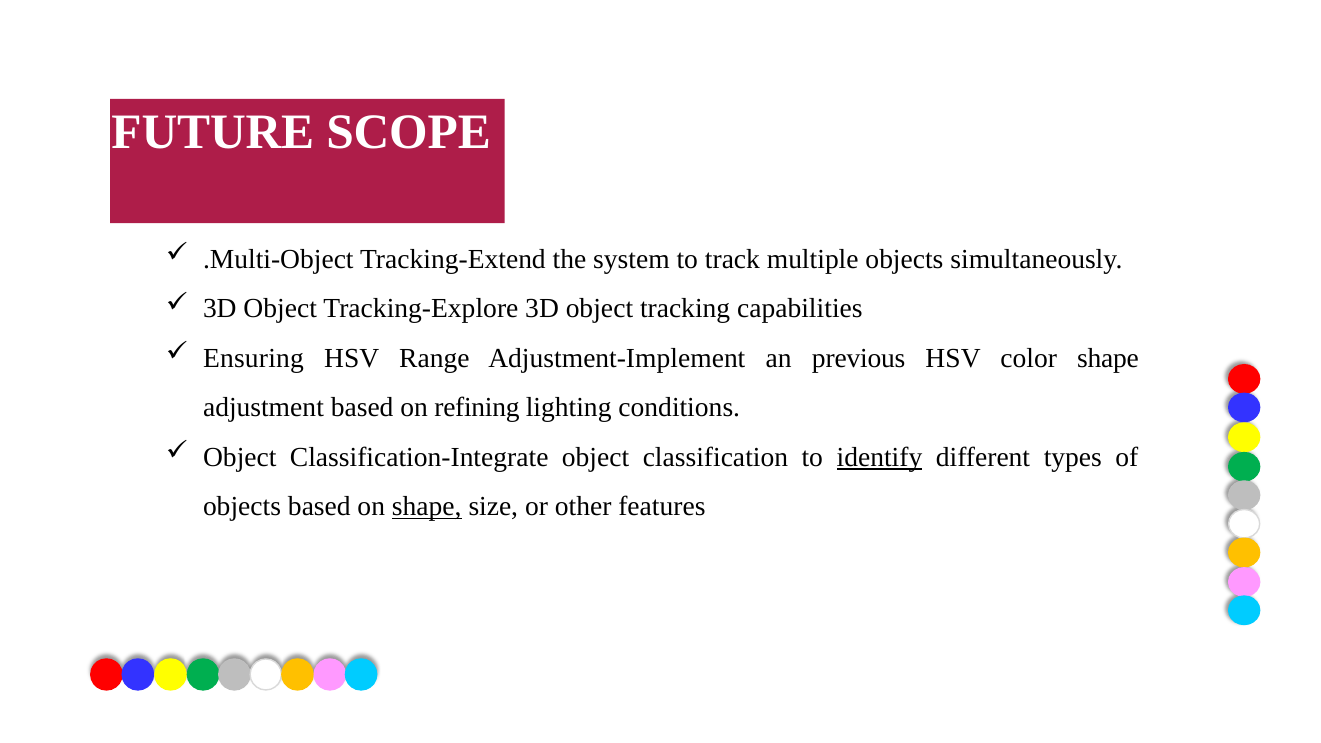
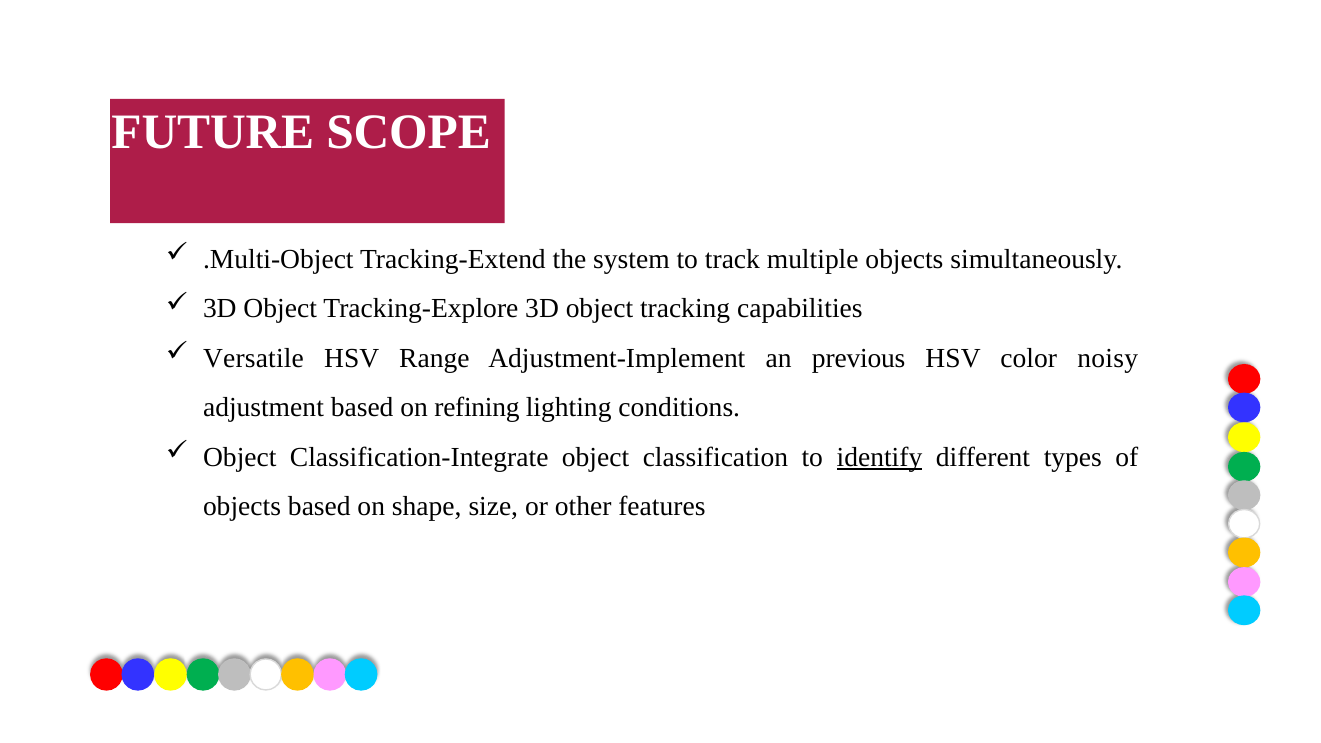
Ensuring: Ensuring -> Versatile (253, 358)
color shape: shape -> noisy (1108, 358)
shape underline: present -> none (427, 507)
